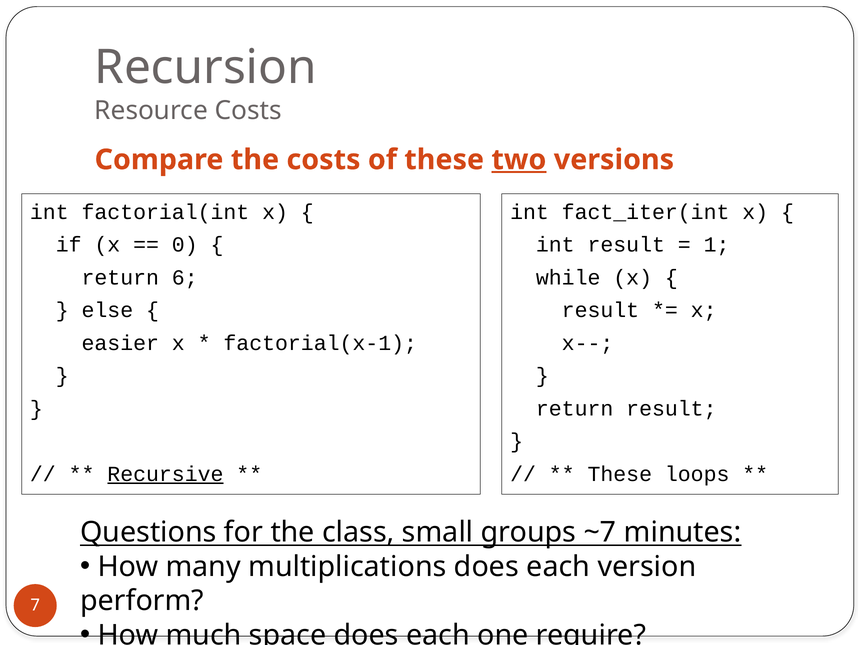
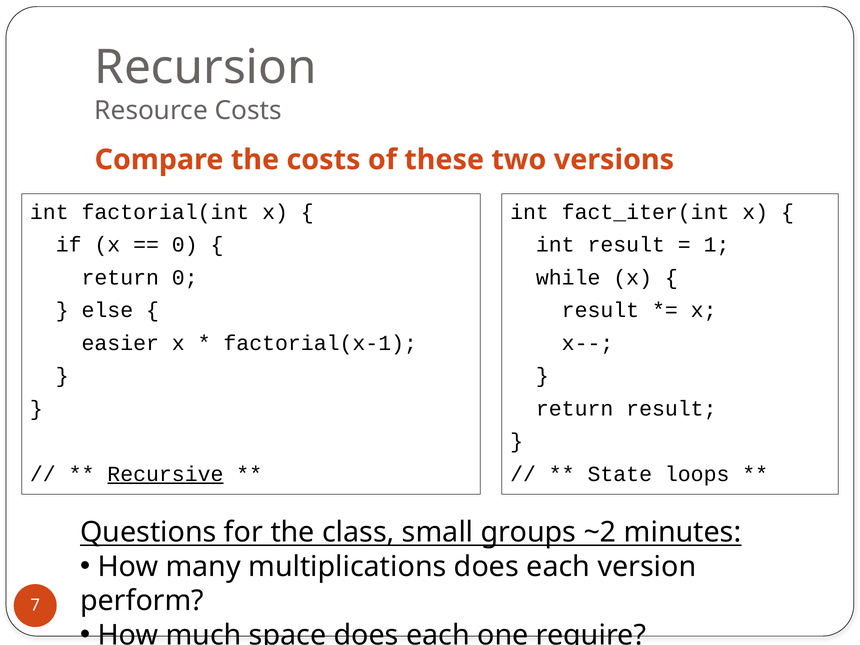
two underline: present -> none (519, 160)
return 6: 6 -> 0 (185, 278)
These: These -> State (620, 474)
~7: ~7 -> ~2 (600, 532)
